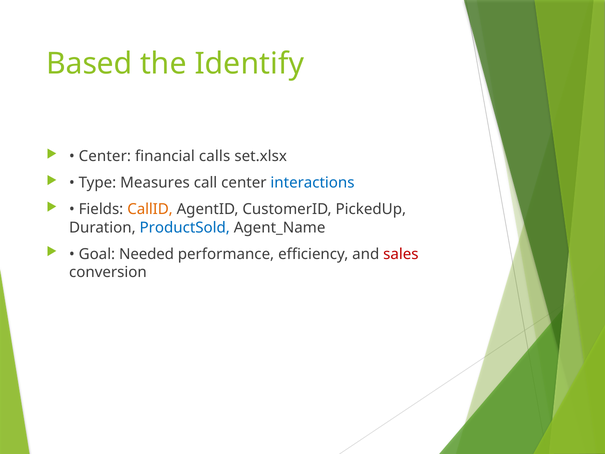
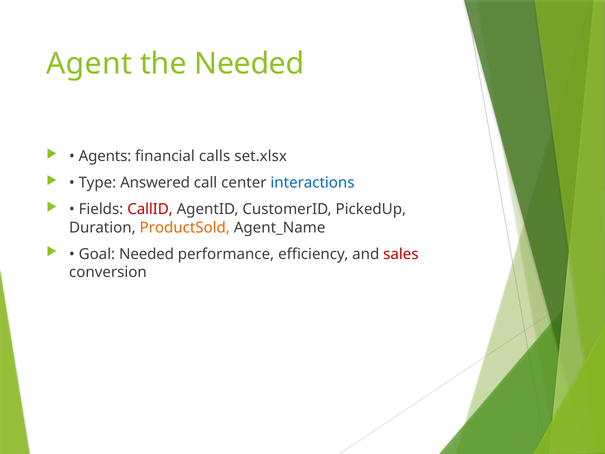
Based: Based -> Agent (89, 64)
the Identify: Identify -> Needed (249, 64)
Center: Center -> Agents (105, 156)
Measures: Measures -> Answered (155, 183)
CallID colour: orange -> red (150, 209)
ProductSold colour: blue -> orange (185, 227)
